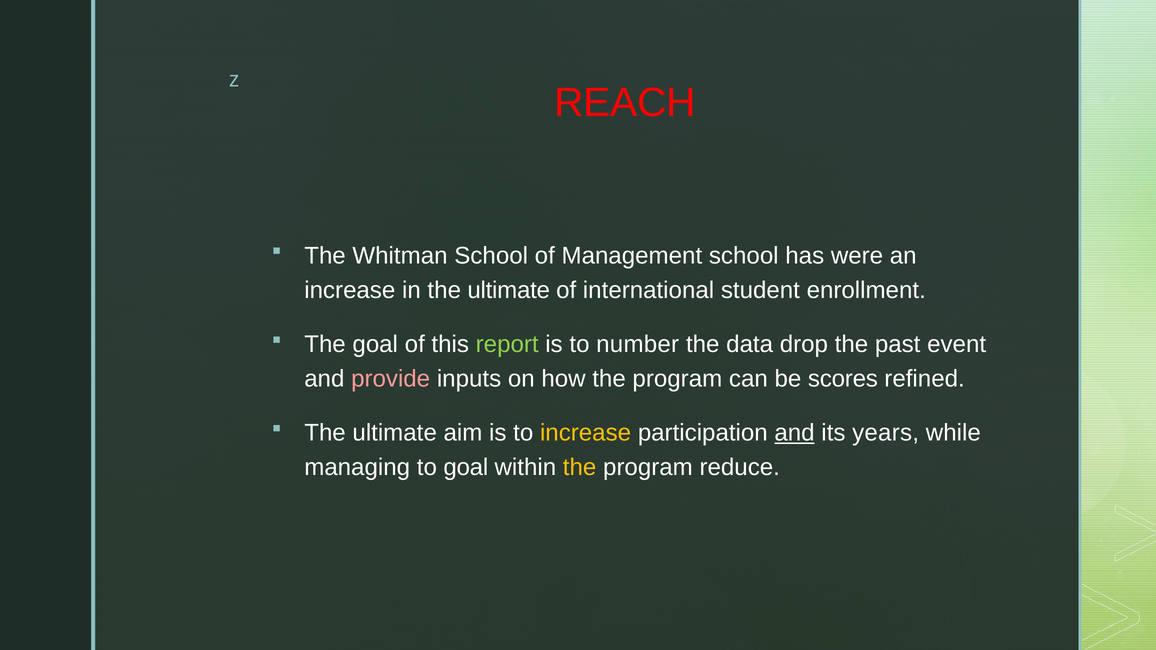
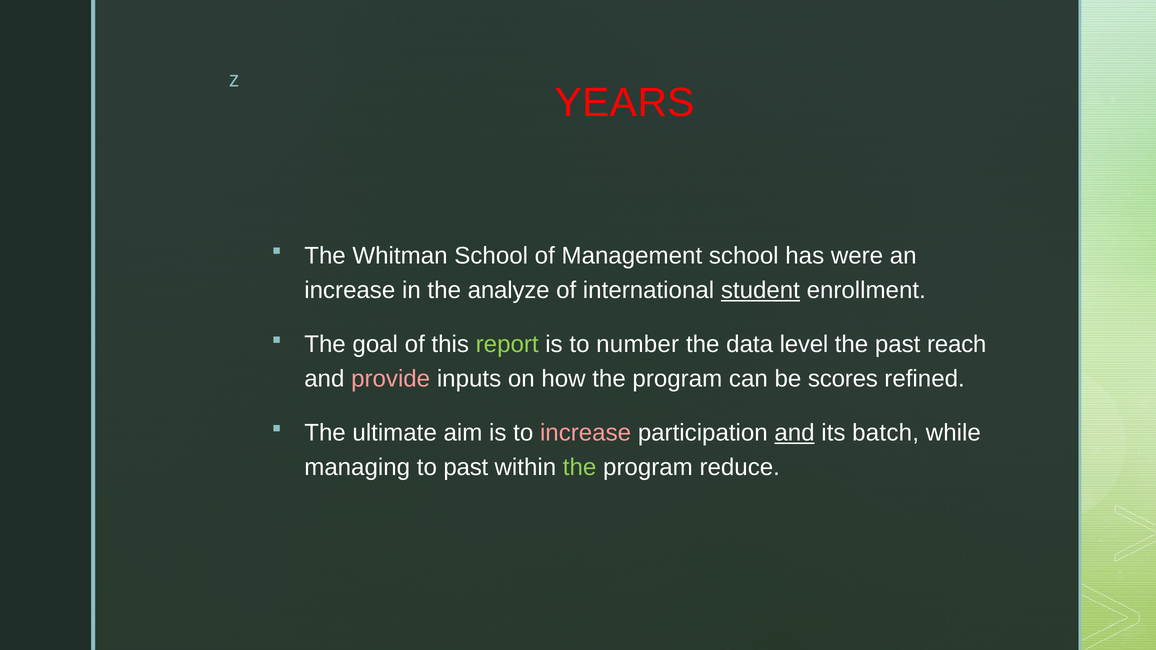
REACH: REACH -> YEARS (625, 103)
in the ultimate: ultimate -> analyze (509, 290)
student underline: none -> present (760, 290)
drop: drop -> level (804, 344)
event: event -> reach (957, 344)
increase colour: yellow -> pink (586, 433)
years: years -> batch (886, 433)
to goal: goal -> past (466, 468)
the colour: yellow -> light green (580, 468)
